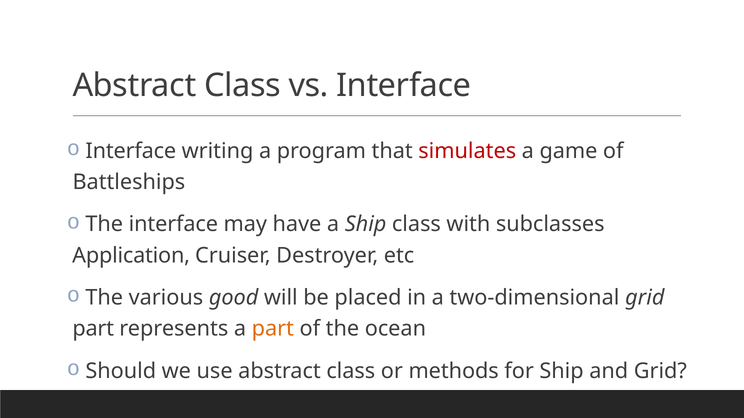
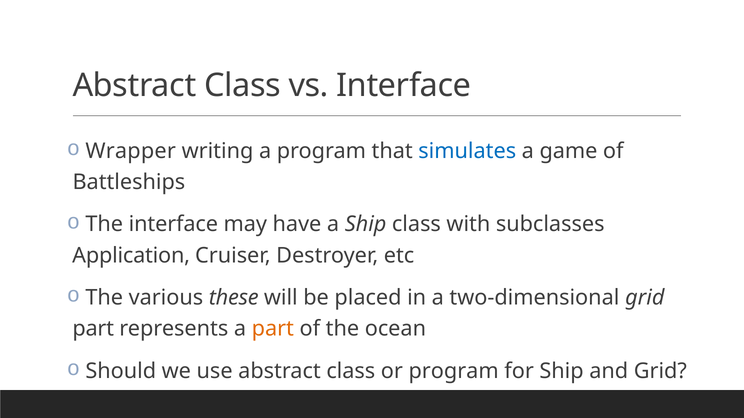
Interface: Interface -> Wrapper (131, 151)
simulates colour: red -> blue (467, 151)
good: good -> these (234, 298)
or methods: methods -> program (454, 371)
